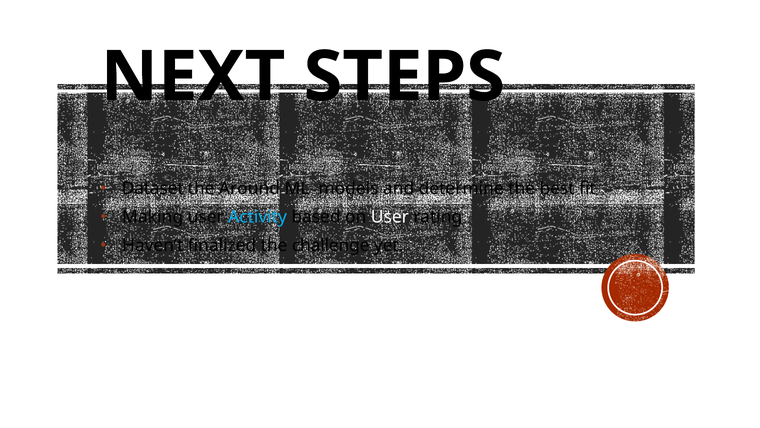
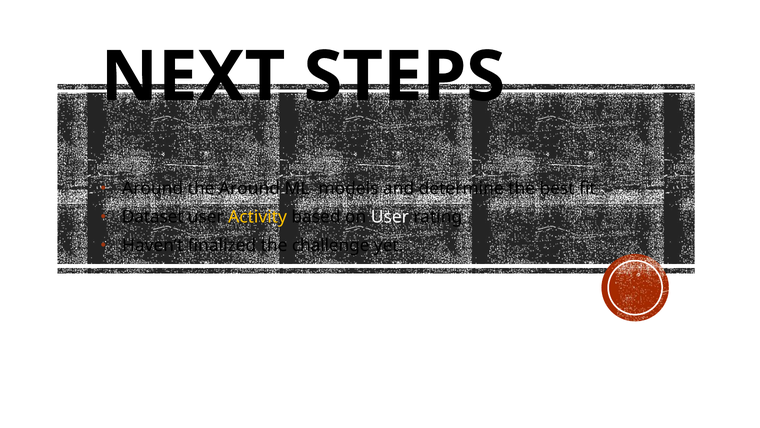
Dataset: Dataset -> Around (153, 189)
Making: Making -> Dataset (153, 217)
Activity colour: light blue -> yellow (258, 217)
